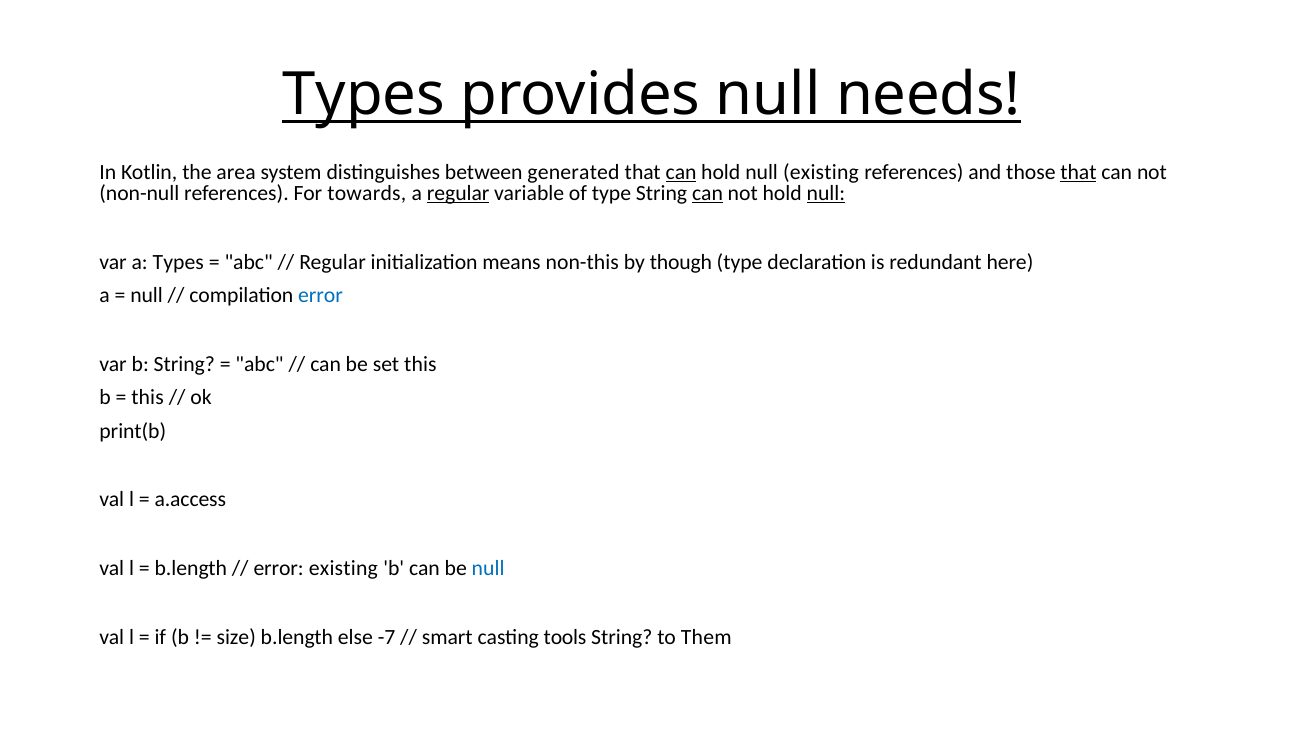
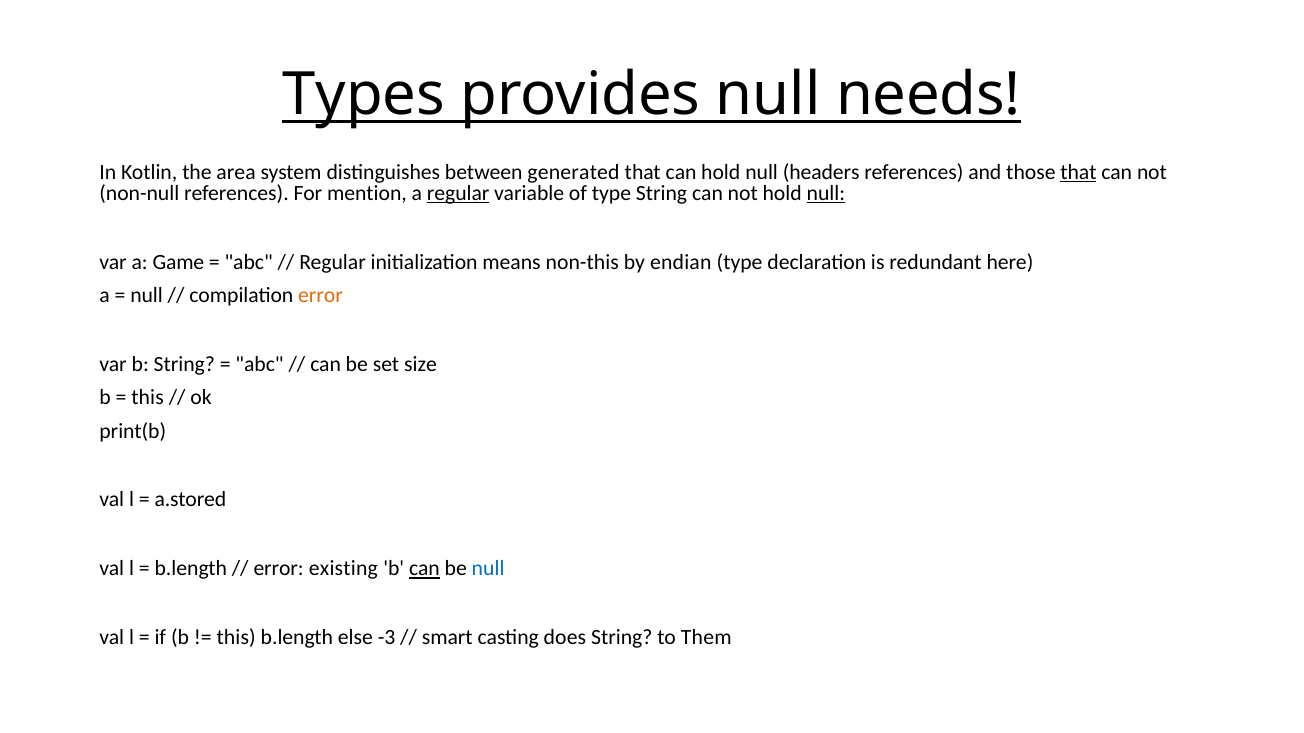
can underline: present -> none (681, 172)
null existing: existing -> headers (821, 172)
towards: towards -> mention (367, 193)
can underline: present -> none (707, 193)
a Types: Types -> Game (178, 262)
though: though -> endian (681, 262)
error colour: blue -> orange (321, 296)
set this: this -> size (420, 365)
a.access: a.access -> a.stored (190, 500)
can underline: none -> present (424, 569)
size: size -> this (236, 638)
-7: -7 -> -3 (387, 638)
tools: tools -> does (565, 638)
